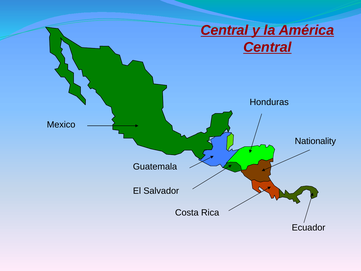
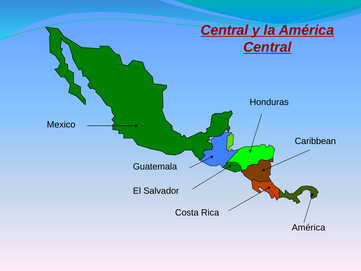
Nationality: Nationality -> Caribbean (315, 141)
Ecuador: Ecuador -> América (309, 227)
